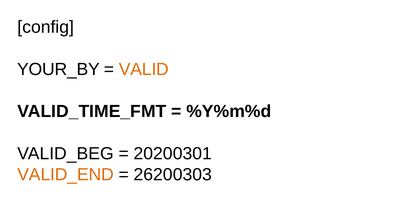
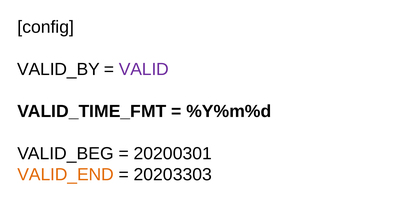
YOUR_BY: YOUR_BY -> VALID_BY (58, 69)
VALID colour: orange -> purple (144, 69)
26200303: 26200303 -> 20203303 (173, 175)
